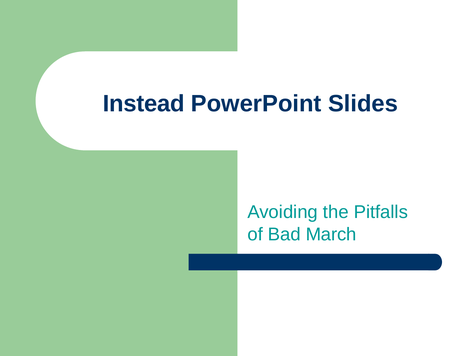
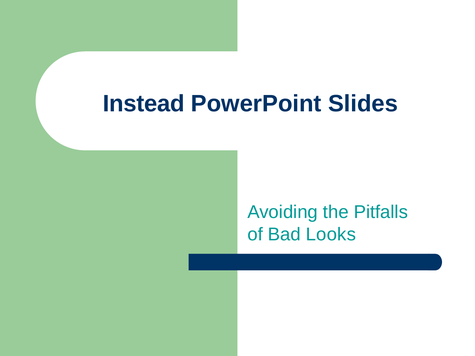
March: March -> Looks (331, 235)
